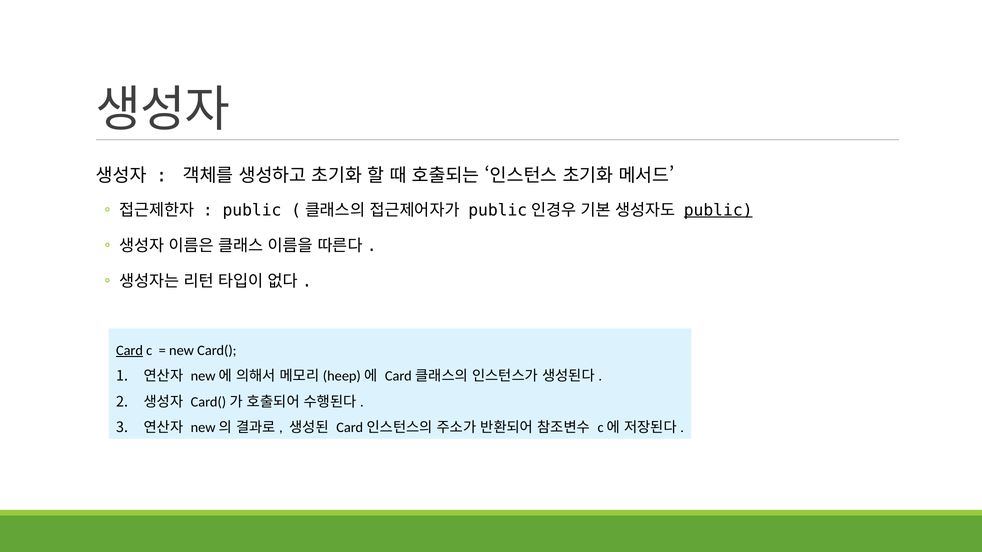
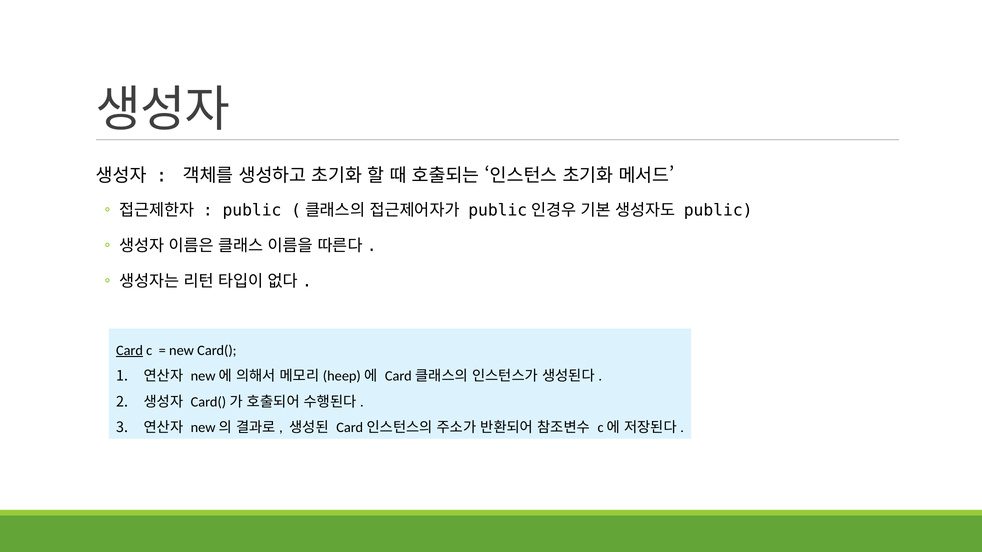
public underline: present -> none (718, 210)
